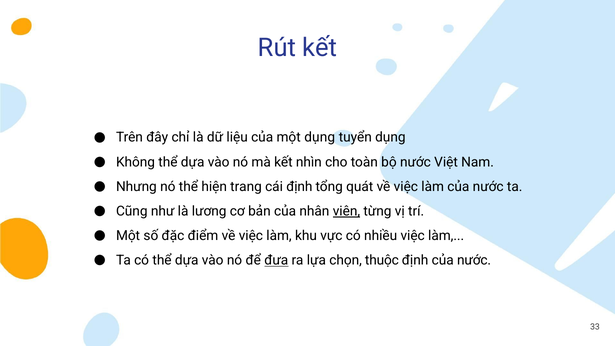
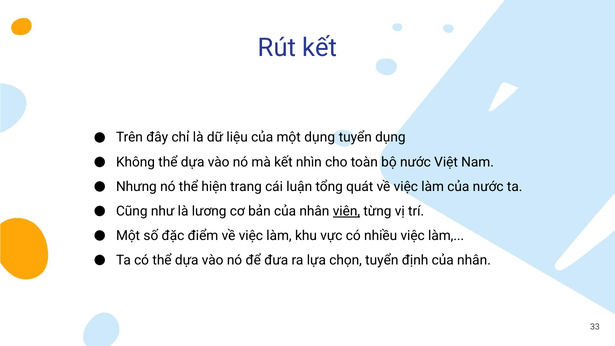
cái định: định -> luận (299, 187)
đưa underline: present -> none (276, 260)
chọn thuộc: thuộc -> tuyển (382, 260)
định của nước: nước -> nhân (474, 260)
